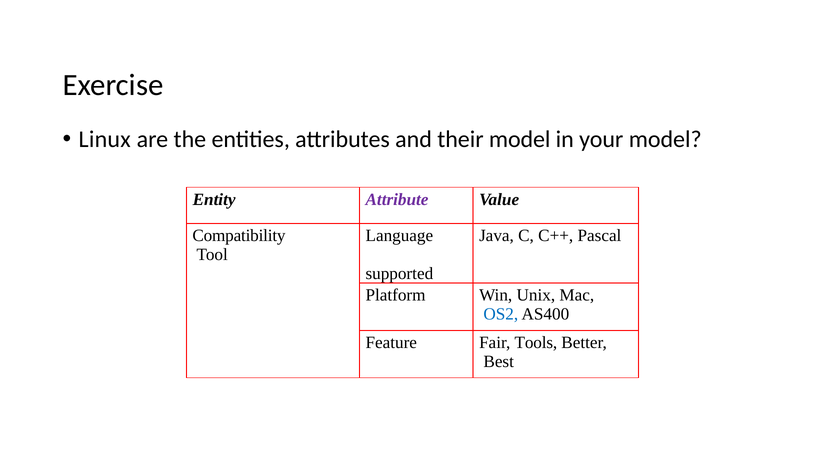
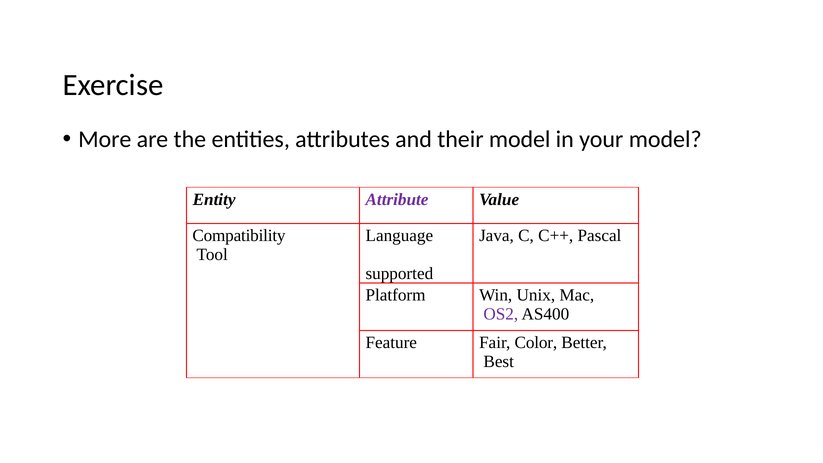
Linux: Linux -> More (105, 140)
OS2 colour: blue -> purple (501, 314)
Tools: Tools -> Color (536, 343)
